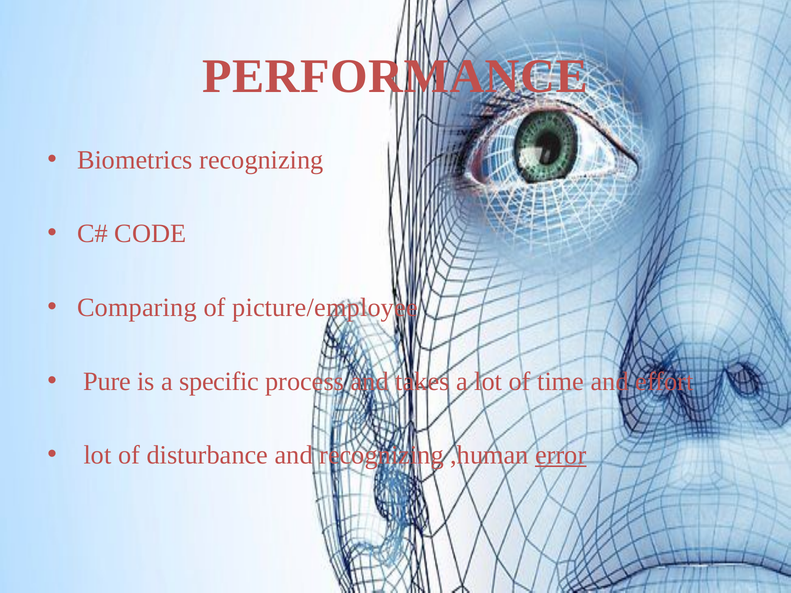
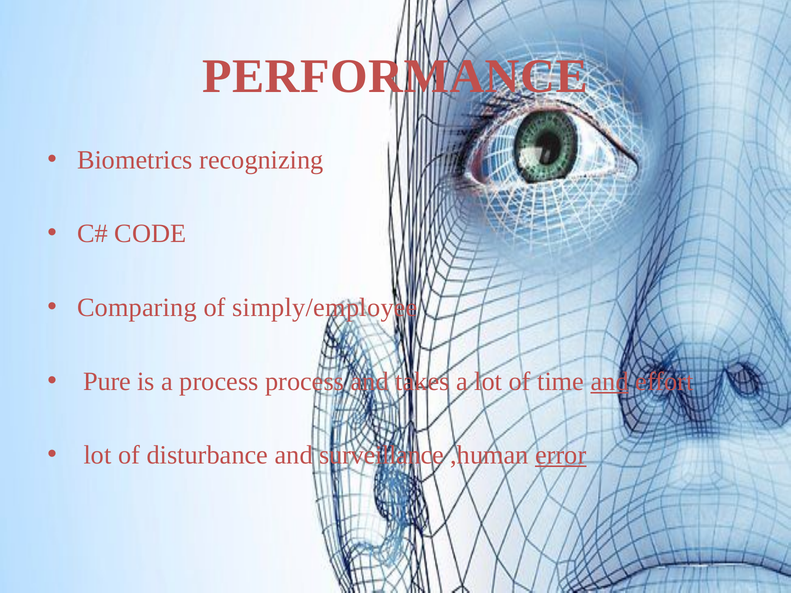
picture/employee: picture/employee -> simply/employee (325, 308)
a specific: specific -> process (219, 381)
and underline: none -> present (610, 381)
and recognizing: recognizing -> surveillance (382, 455)
